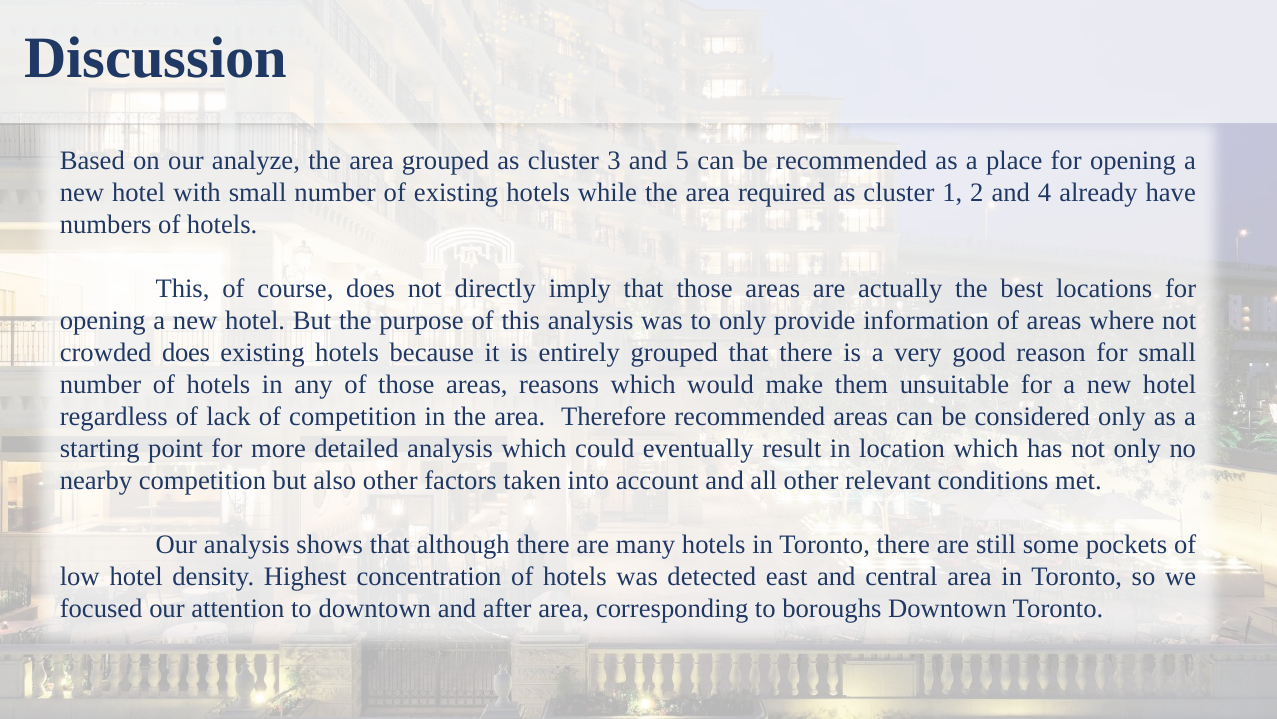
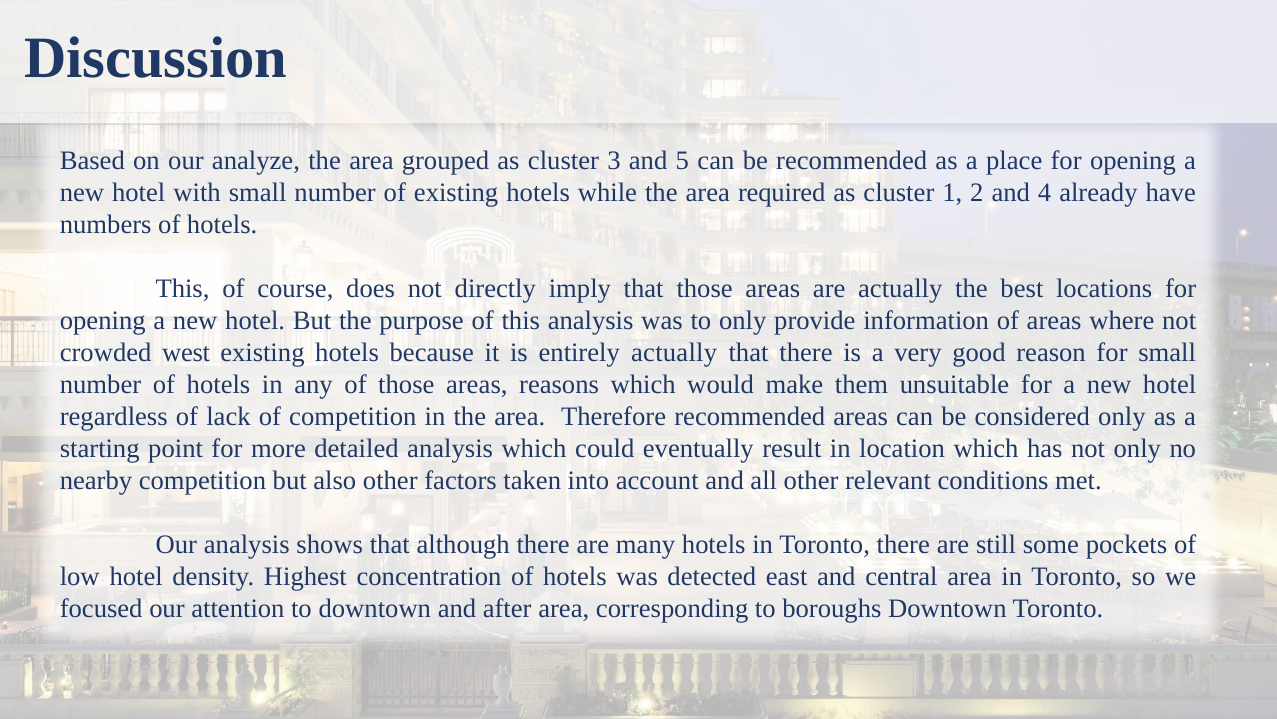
crowded does: does -> west (186, 352)
entirely grouped: grouped -> actually (674, 352)
